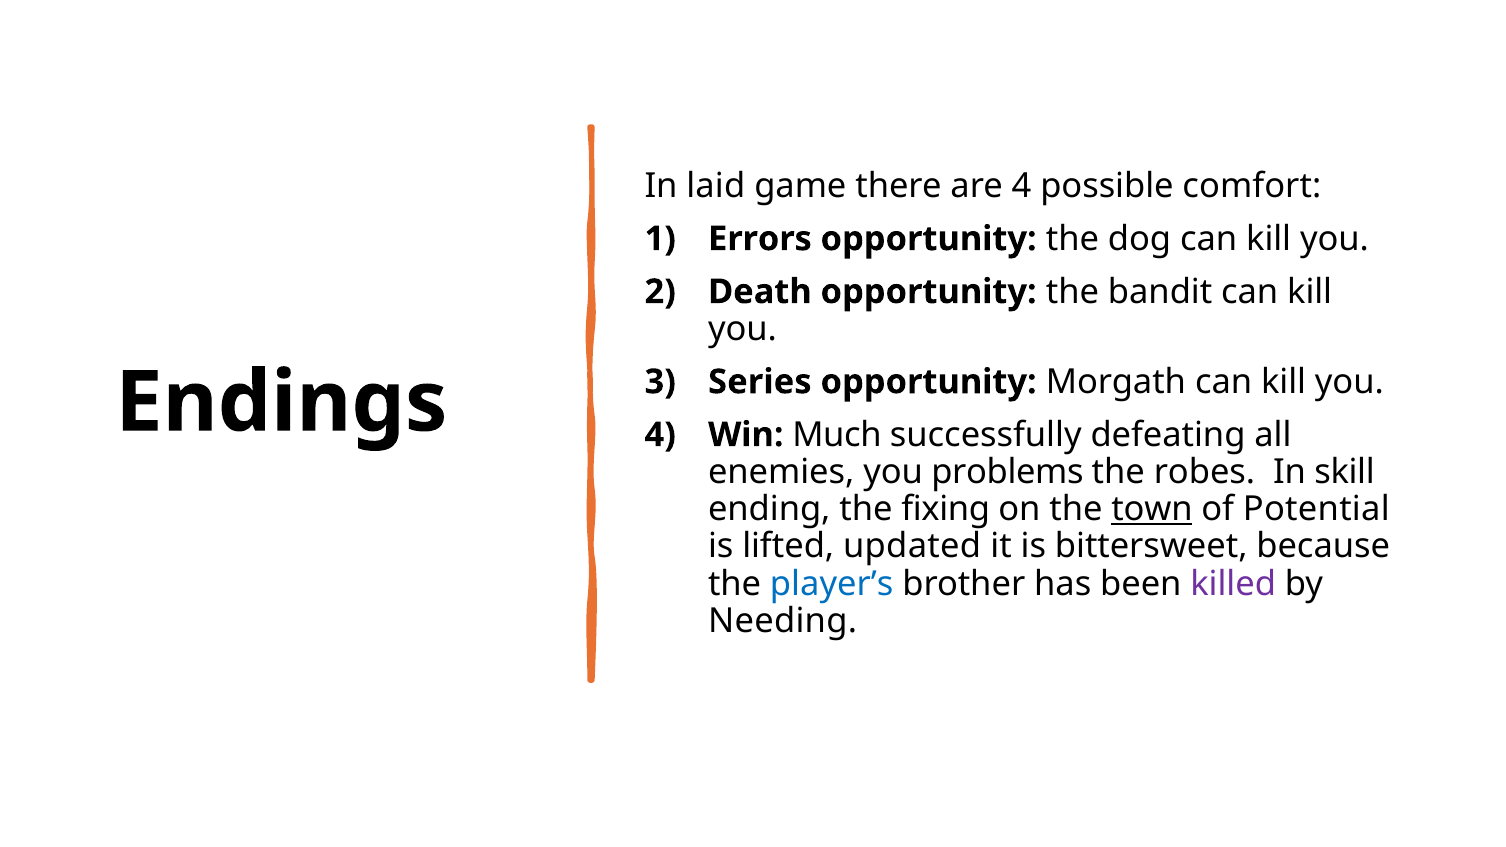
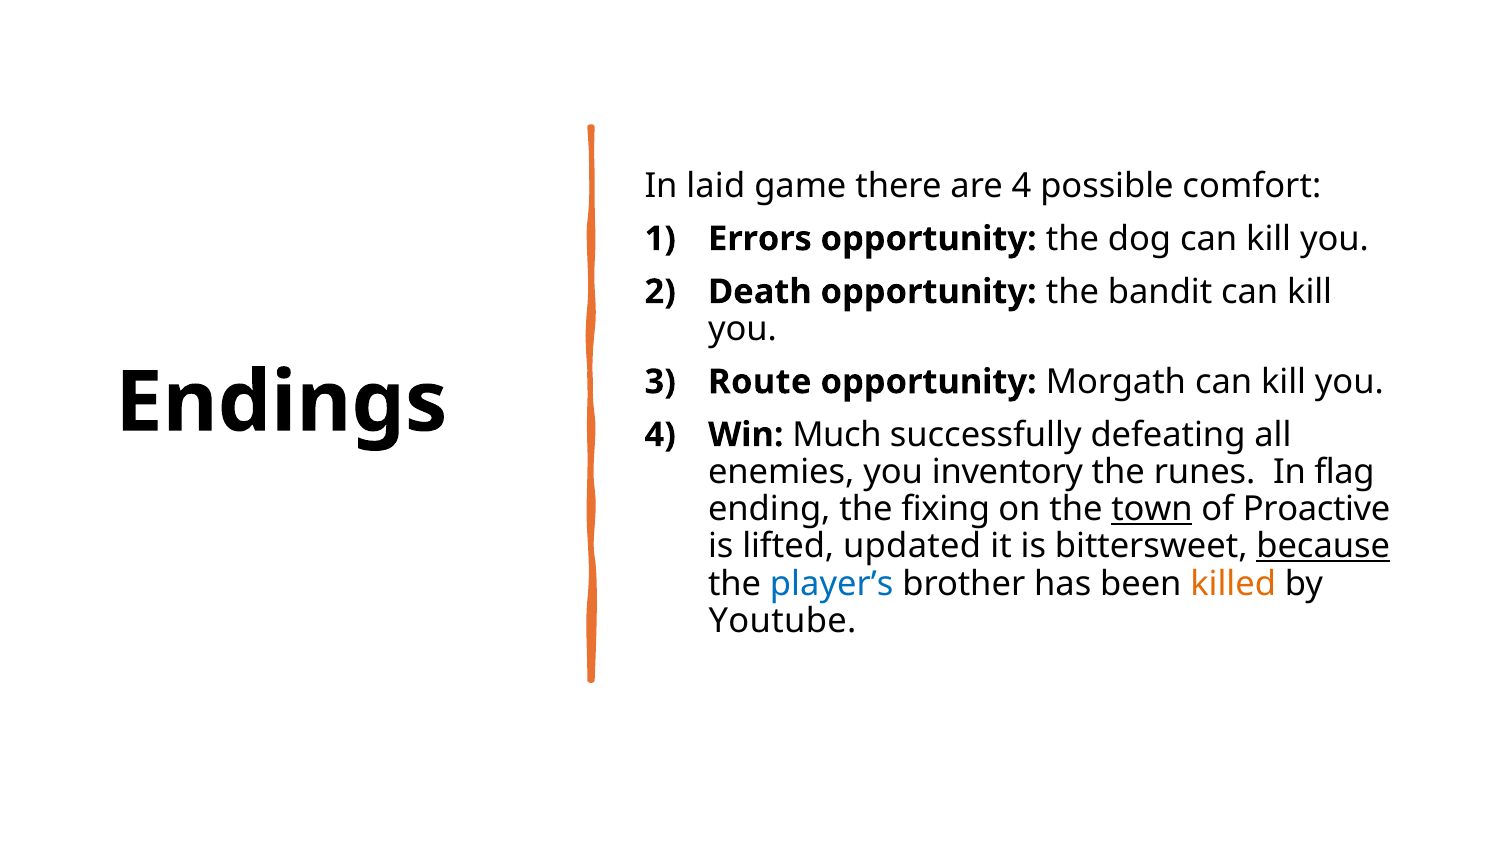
Series: Series -> Route (760, 382)
problems: problems -> inventory (1008, 472)
robes: robes -> runes (1205, 472)
skill: skill -> flag (1345, 472)
Potential: Potential -> Proactive (1317, 509)
because underline: none -> present (1323, 547)
killed colour: purple -> orange (1233, 584)
Needing: Needing -> Youtube (783, 621)
